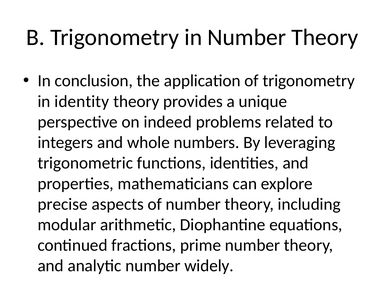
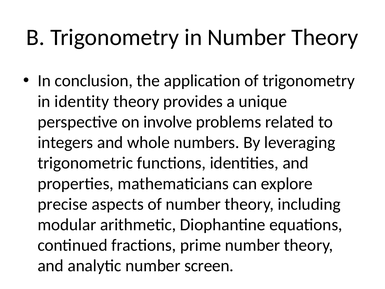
indeed: indeed -> involve (168, 122)
widely: widely -> screen (209, 266)
